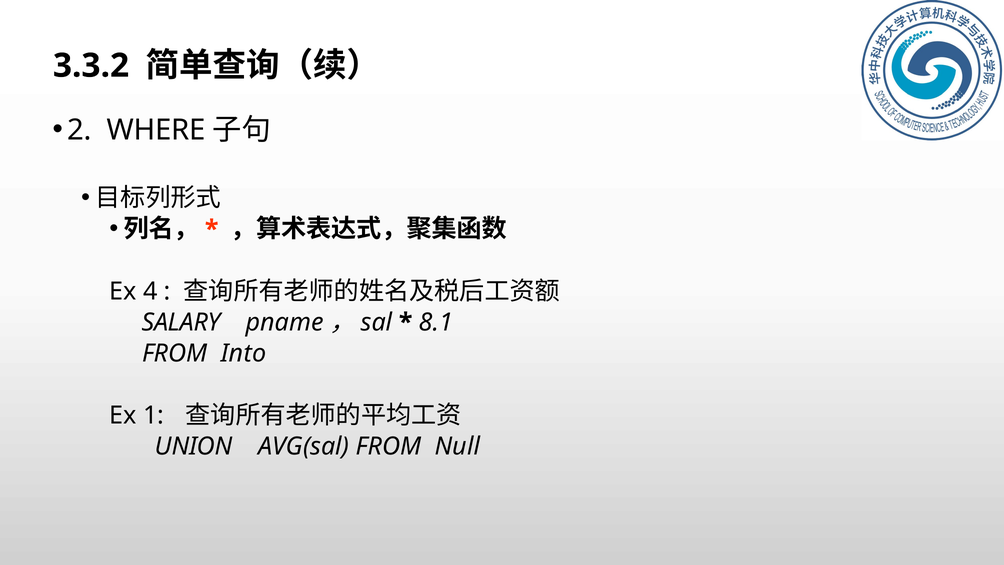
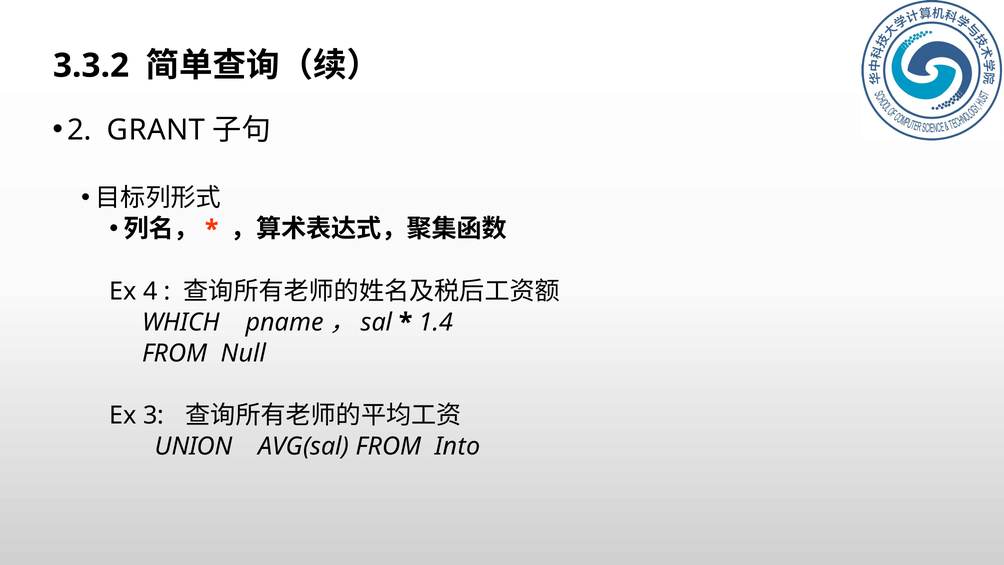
WHERE: WHERE -> GRANT (156, 130)
SALARY: SALARY -> WHICH (181, 322)
8.1: 8.1 -> 1.4 (436, 322)
Into: Into -> Null (243, 353)
1: 1 -> 3 (154, 415)
Null: Null -> Into (457, 446)
